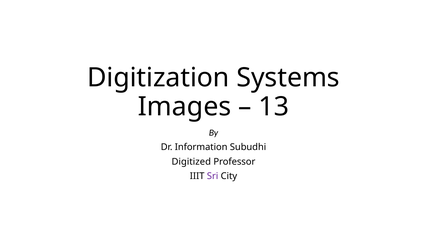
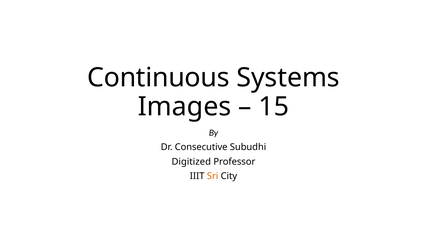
Digitization: Digitization -> Continuous (158, 78)
13: 13 -> 15 (274, 107)
Information: Information -> Consecutive (201, 147)
Sri colour: purple -> orange (213, 176)
